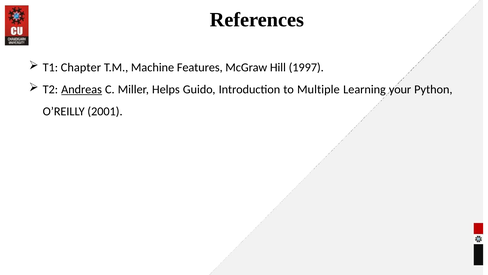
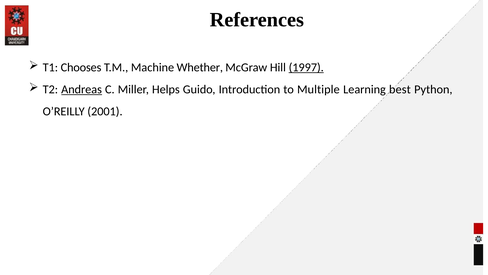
Chapter: Chapter -> Chooses (81, 67)
Features: Features -> Whether (200, 67)
1997 underline: none -> present (306, 67)
your: your -> best (400, 89)
